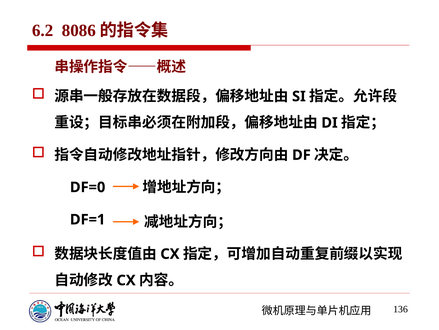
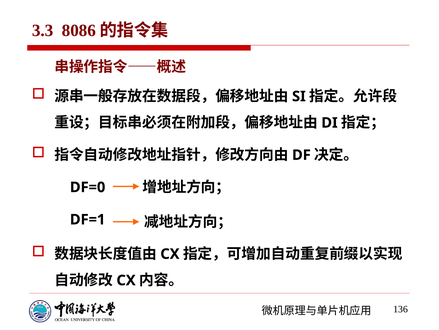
6.2: 6.2 -> 3.3 (43, 30)
